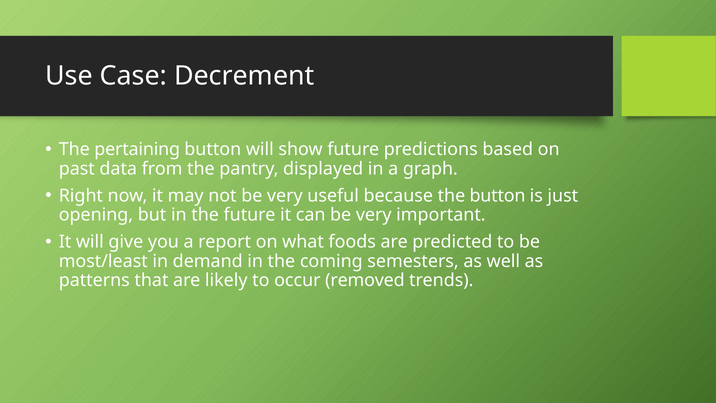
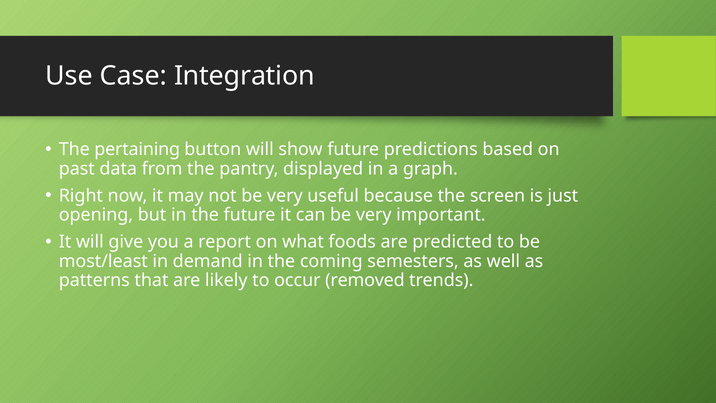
Decrement: Decrement -> Integration (244, 76)
the button: button -> screen (498, 196)
